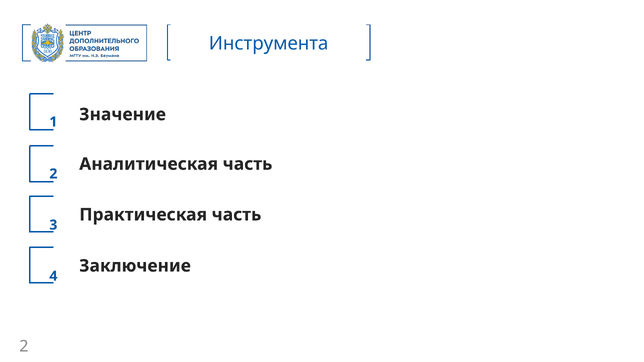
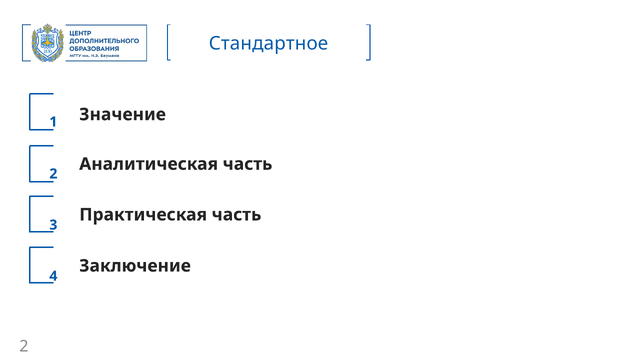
Инструмента: Инструмента -> Стандартное (268, 44)
